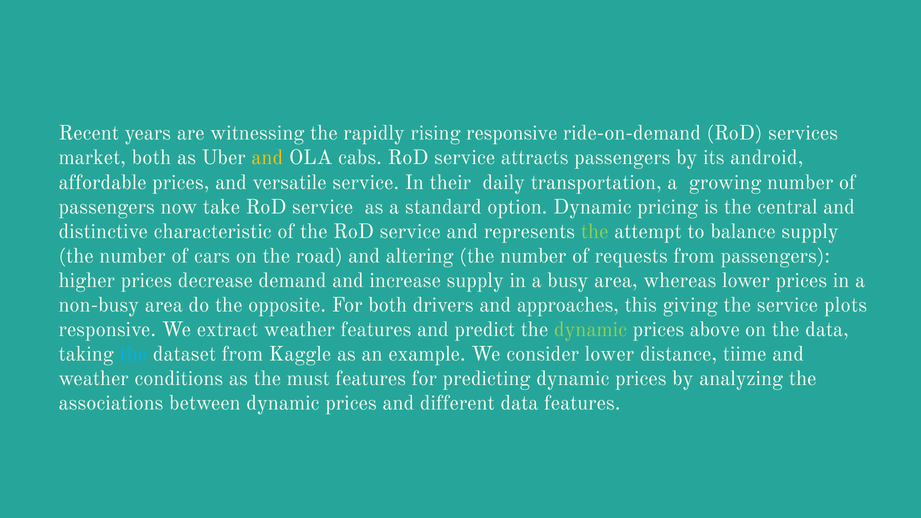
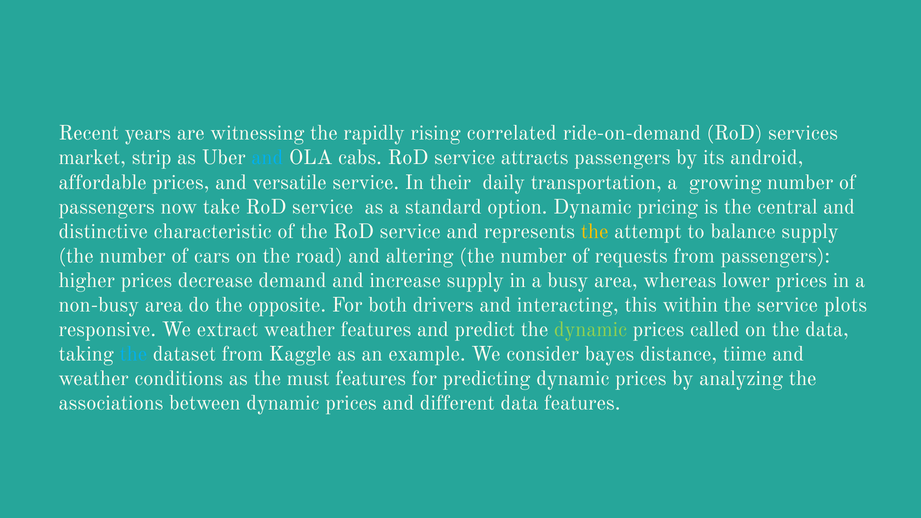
rising responsive: responsive -> correlated (512, 133)
market both: both -> strip (152, 158)
and colour: yellow -> light blue (267, 158)
the colour: light green -> yellow (595, 231)
approaches: approaches -> interacting (568, 305)
giving: giving -> within (690, 305)
above: above -> called (715, 330)
consider lower: lower -> bayes (609, 354)
